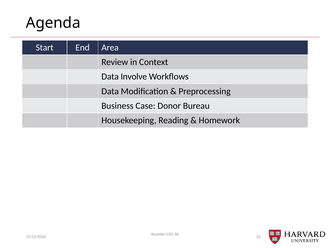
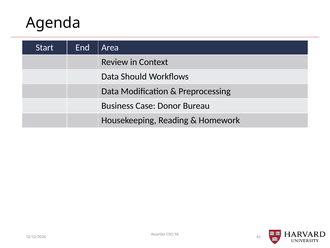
Involve: Involve -> Should (134, 77)
